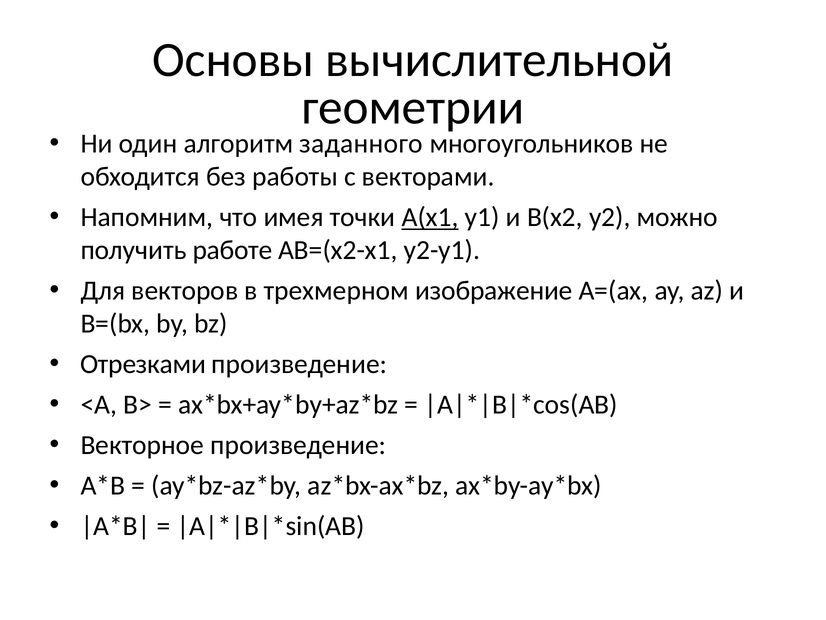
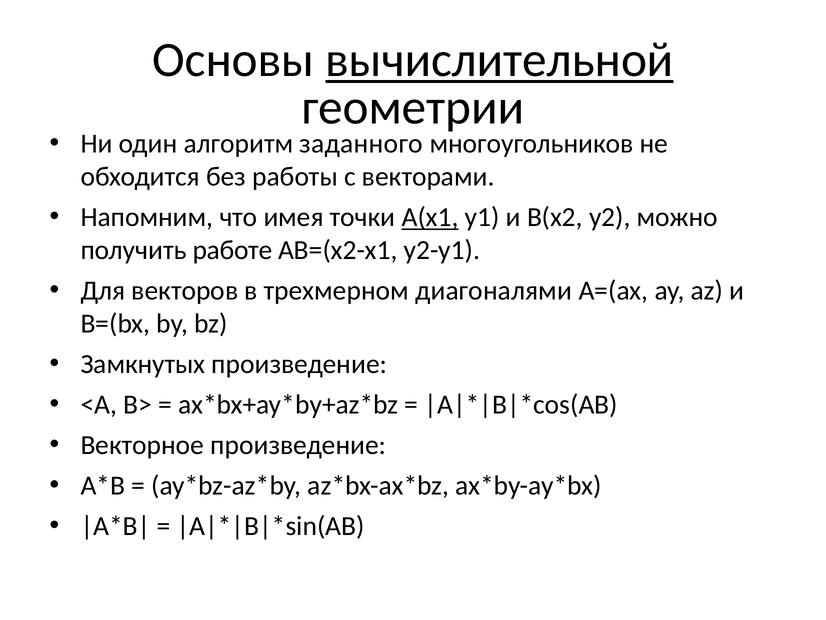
вычислительной underline: none -> present (500, 60)
изображение: изображение -> диагоналями (494, 291)
Отрезками: Отрезками -> Замкнутых (143, 364)
